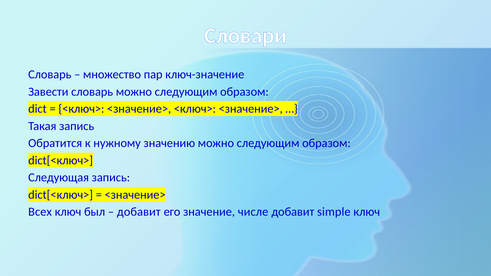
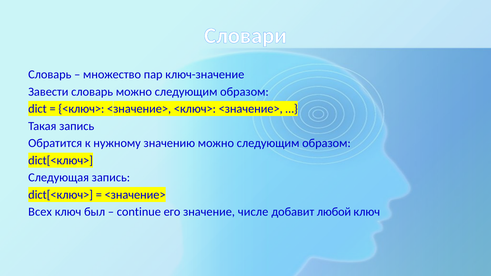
добавит: добавит -> continue (139, 212)
simple: simple -> любой (334, 212)
